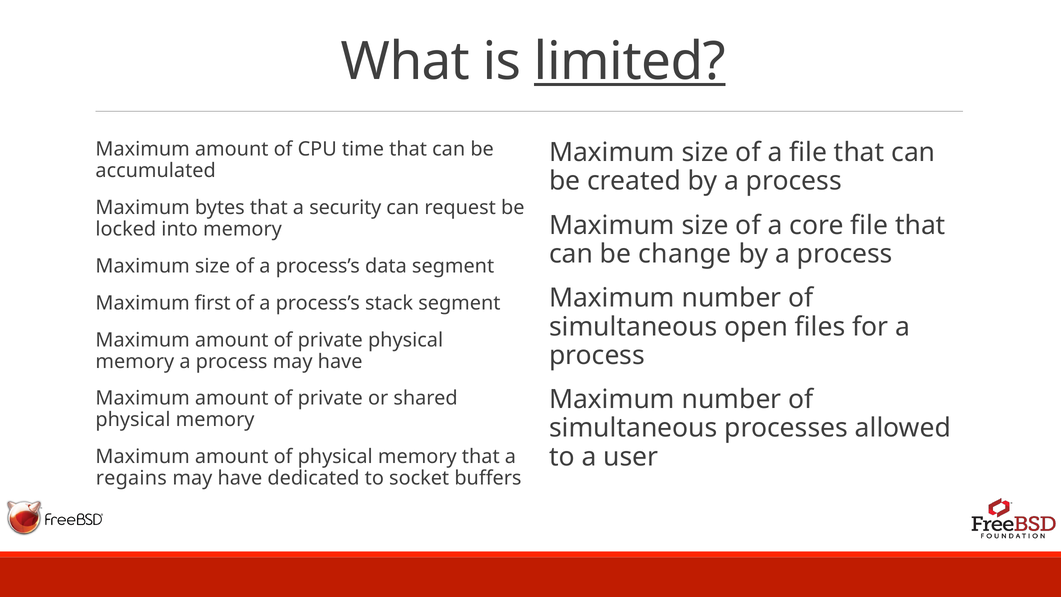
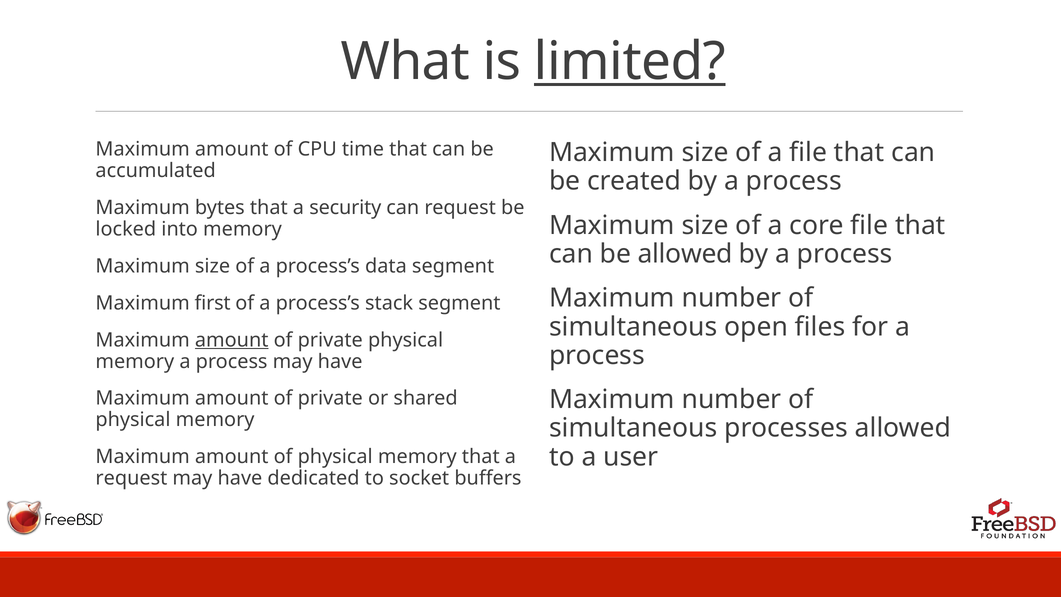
be change: change -> allowed (685, 254)
amount underline: none -> present (232, 340)
regains: regains -> request (131, 478)
